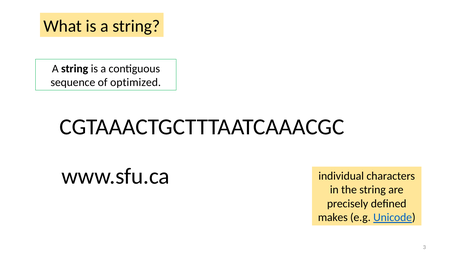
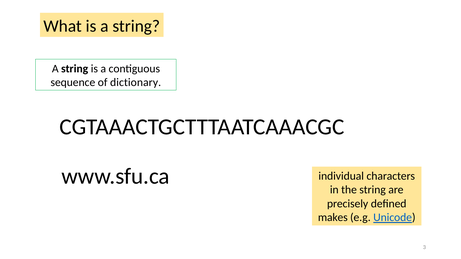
optimized: optimized -> dictionary (136, 83)
